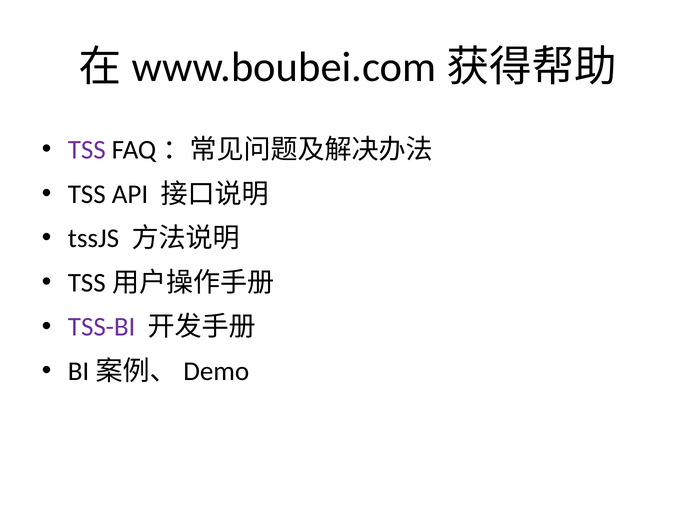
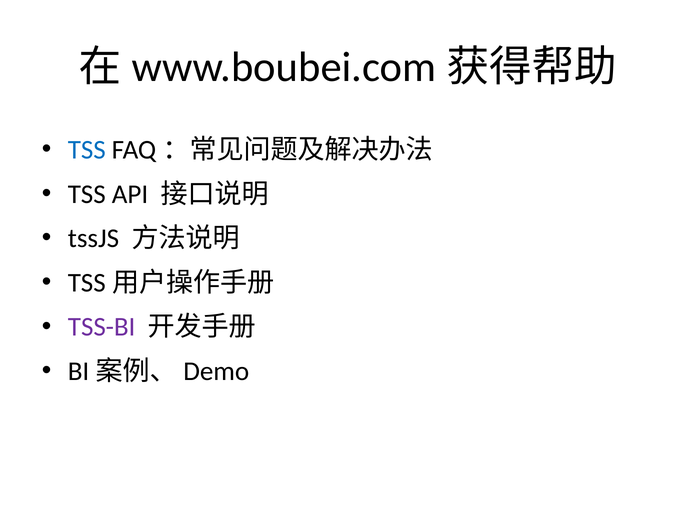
TSS colour: purple -> blue (87, 150)
